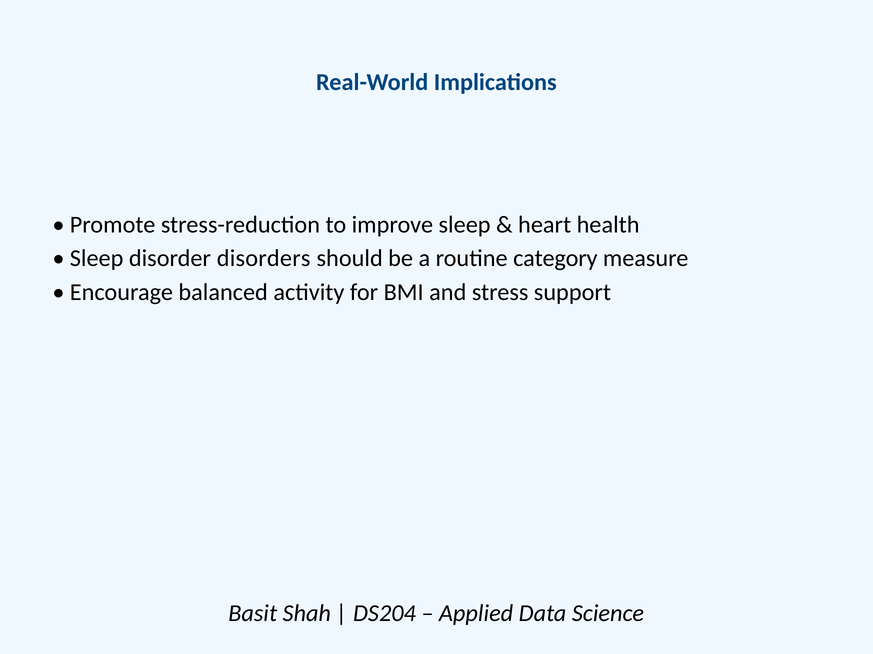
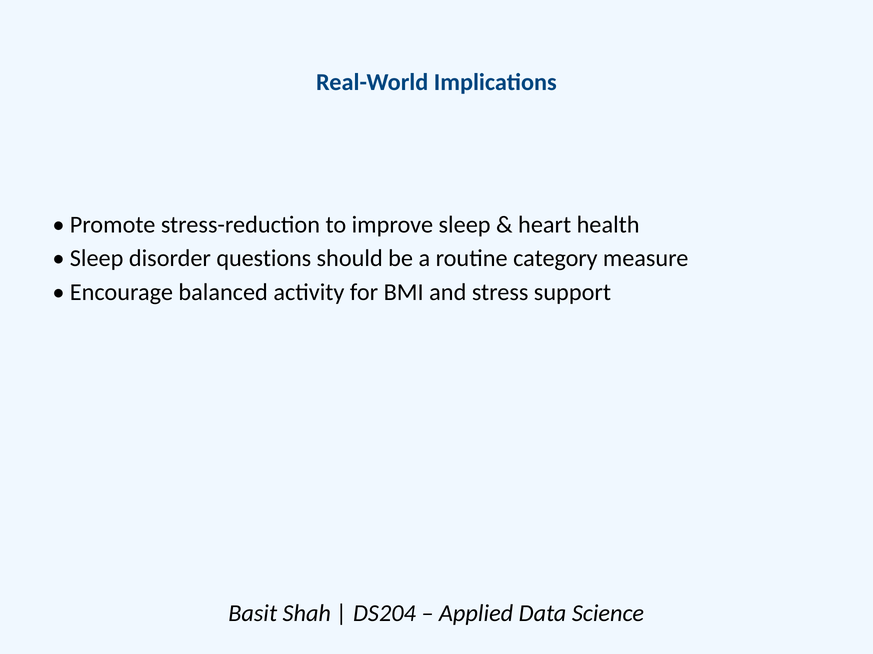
disorders: disorders -> questions (264, 259)
